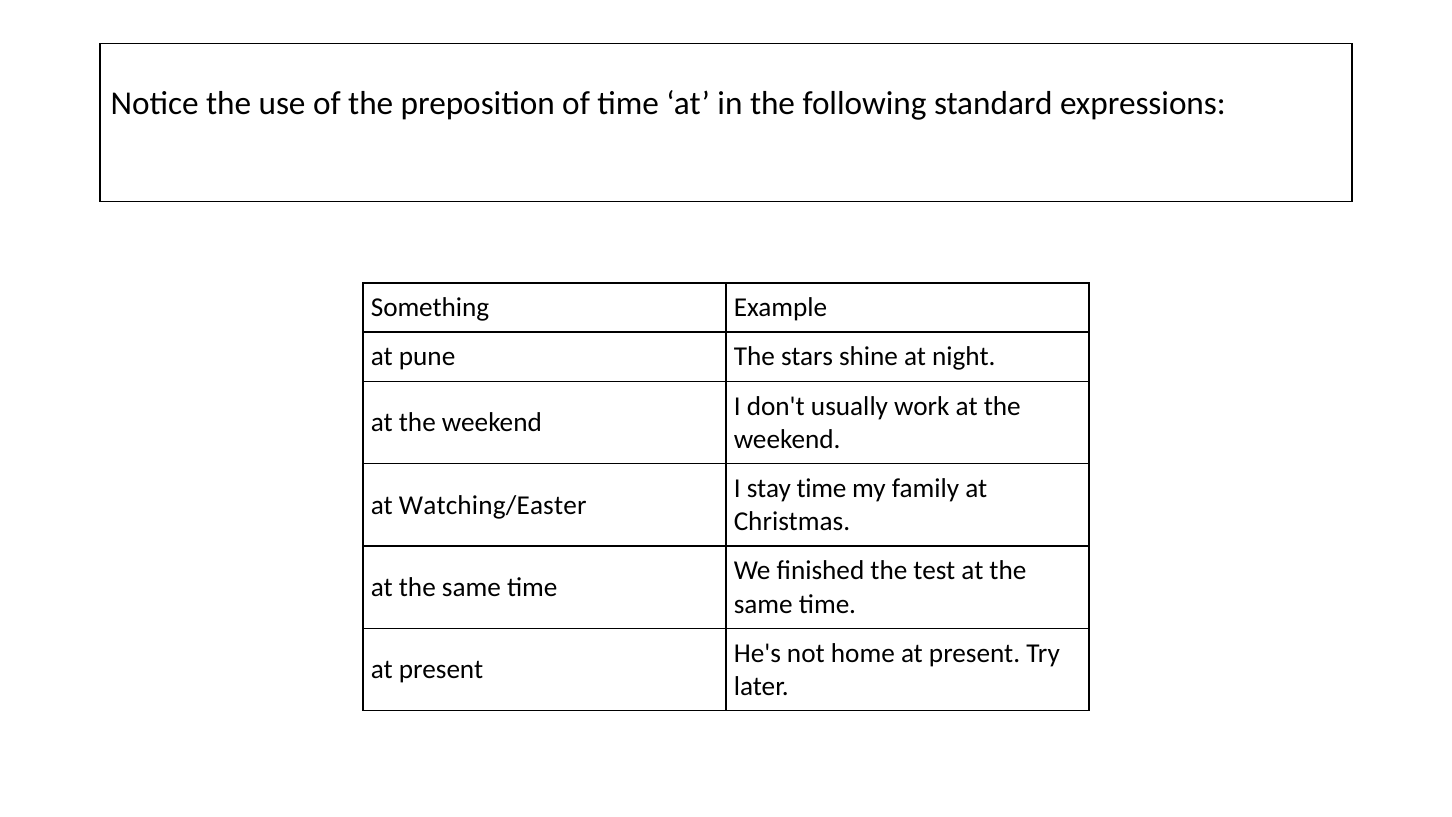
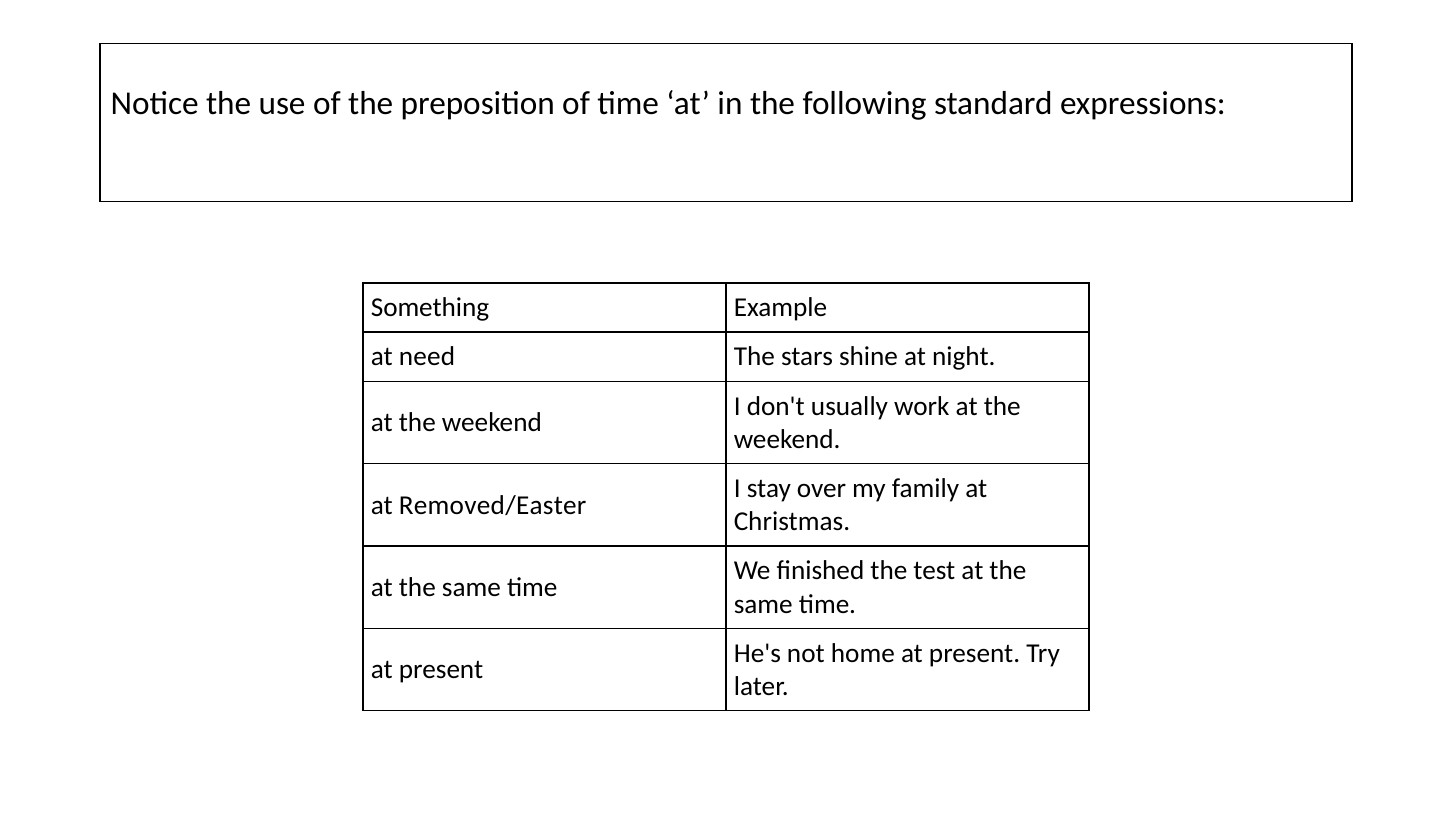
pune: pune -> need (427, 357)
stay time: time -> over (821, 488)
Watching/Easter: Watching/Easter -> Removed/Easter (493, 505)
